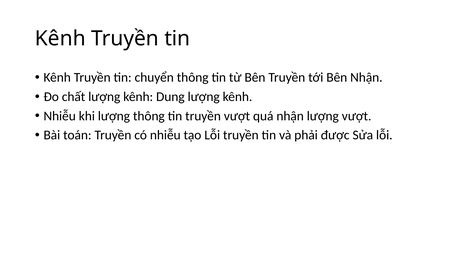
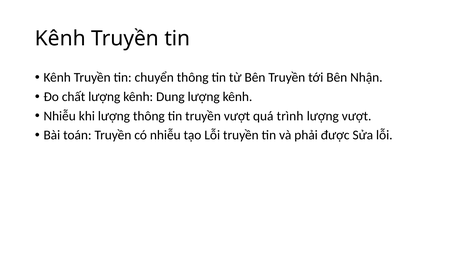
quá nhận: nhận -> trình (290, 116)
